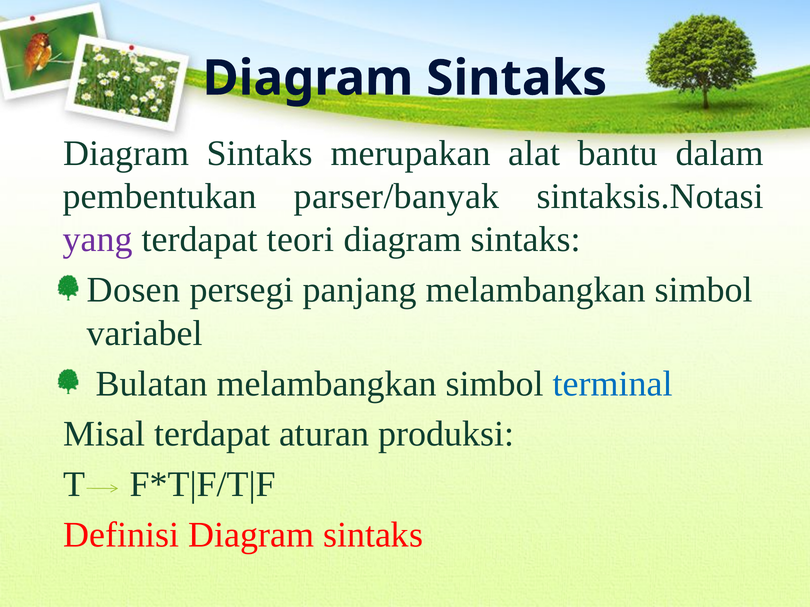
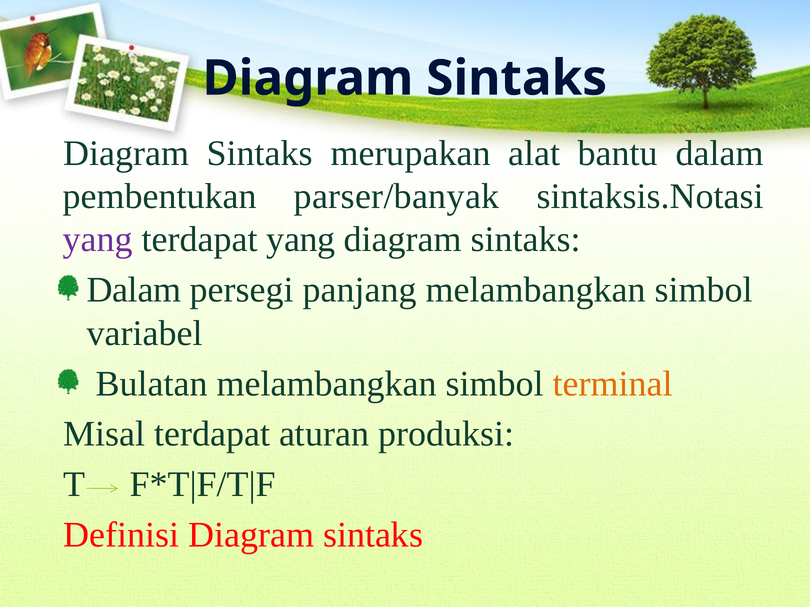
terdapat teori: teori -> yang (301, 240)
Dosen: Dosen -> Dalam (134, 290)
terminal colour: blue -> orange (613, 384)
